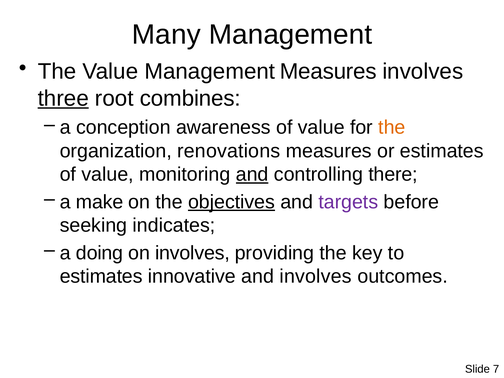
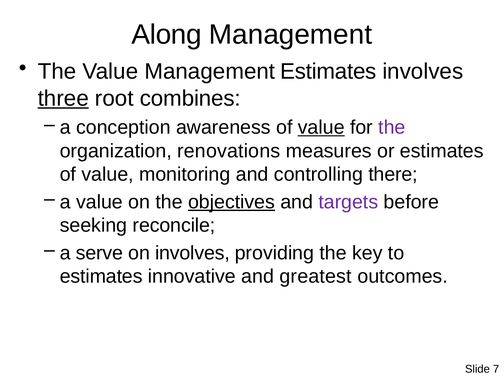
Many: Many -> Along (167, 35)
Management Measures: Measures -> Estimates (328, 72)
value underline: none -> present (321, 127)
the colour: orange -> purple (392, 127)
and underline: present -> none (252, 174)
a make: make -> value (99, 202)
indicates: indicates -> reconcile (174, 225)
doing: doing -> serve (100, 253)
and involves: involves -> greatest (316, 276)
